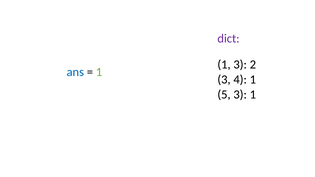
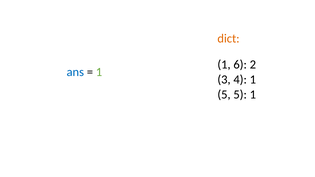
dict colour: purple -> orange (228, 39)
1 3: 3 -> 6 (240, 65)
5 3: 3 -> 5 (240, 95)
